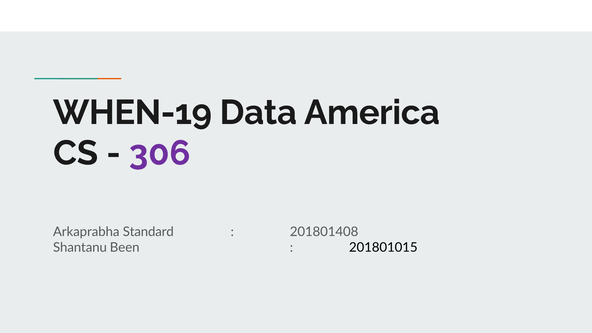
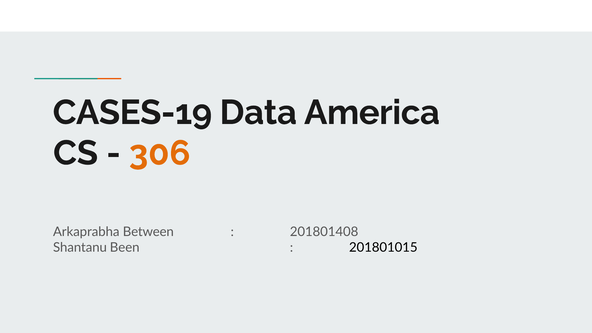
WHEN-19: WHEN-19 -> CASES-19 (132, 113)
306 colour: purple -> orange (160, 153)
Standard: Standard -> Between (148, 232)
